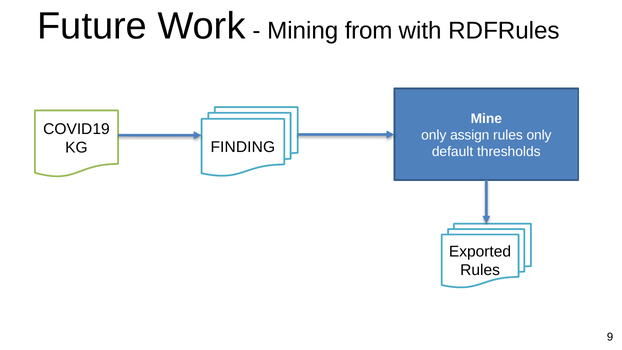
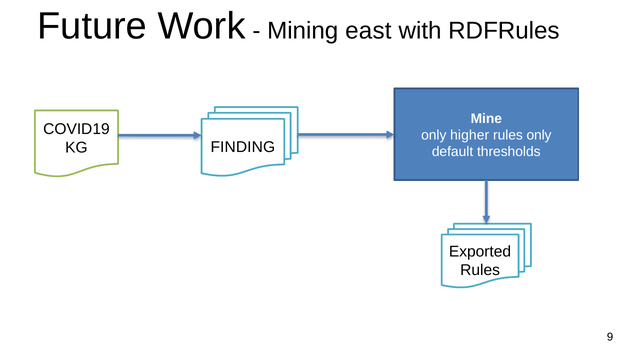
from: from -> east (368, 31)
assign: assign -> higher (470, 135)
